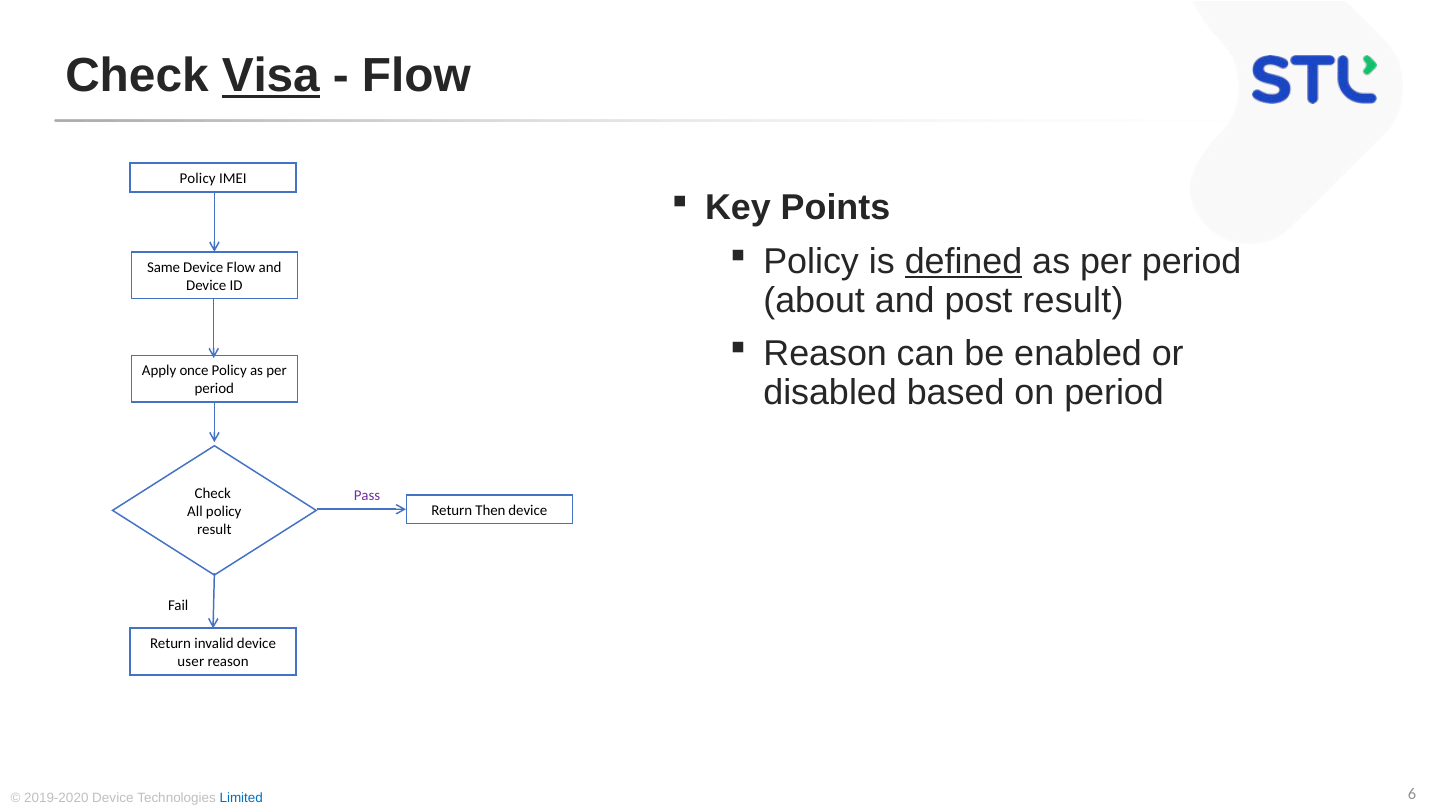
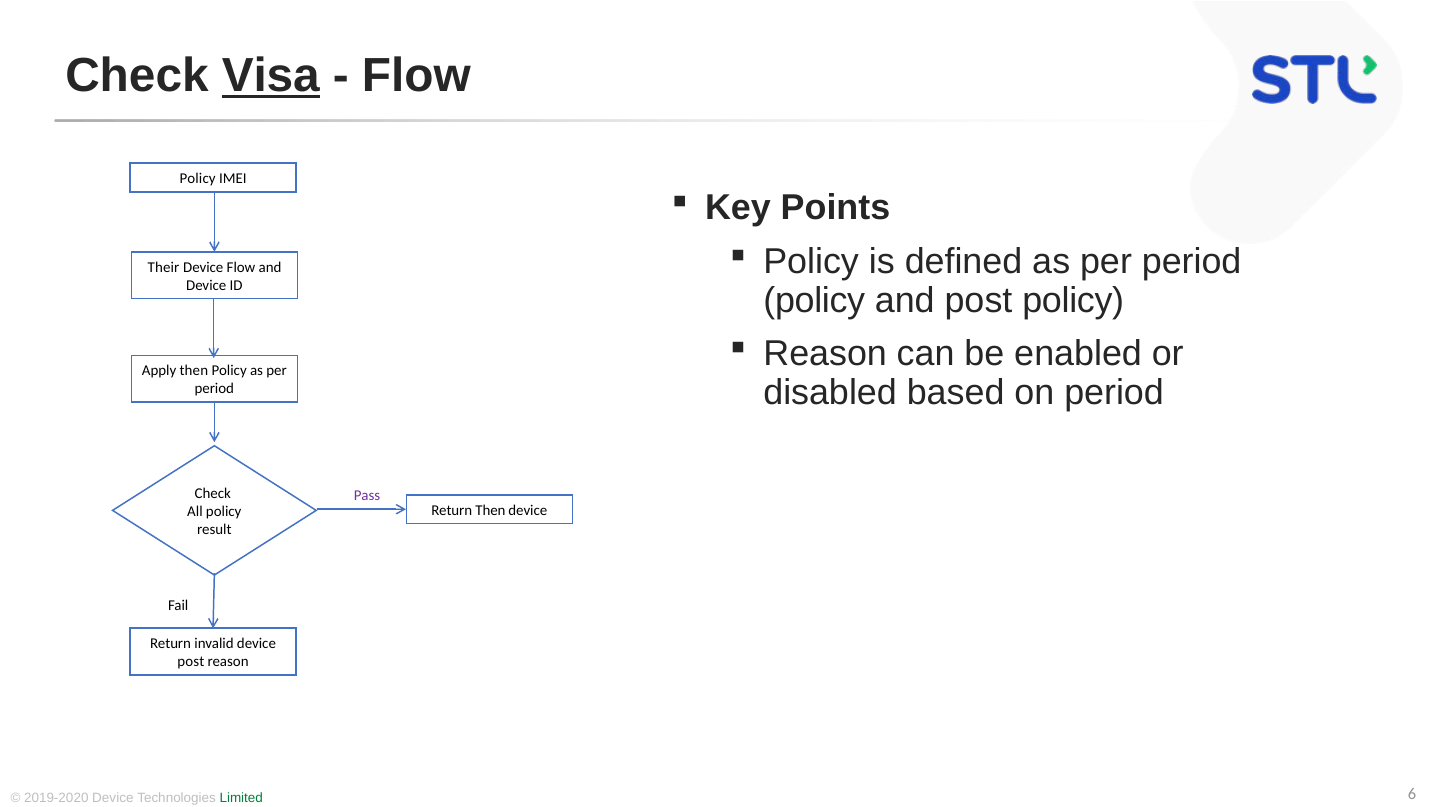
defined underline: present -> none (964, 262)
Same: Same -> Their (164, 267)
about: about -> policy (814, 300)
post result: result -> policy (1073, 300)
Apply once: once -> then (194, 371)
user: user -> post (191, 661)
Limited colour: blue -> green (241, 797)
